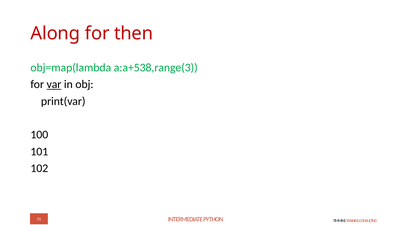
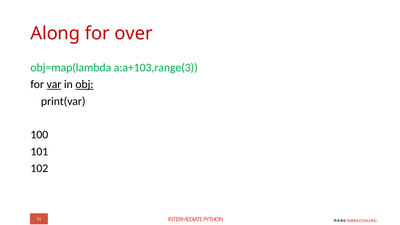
then: then -> over (134, 34)
a:a+538,range(3: a:a+538,range(3 -> a:a+103,range(3 (156, 68)
obj underline: none -> present (84, 84)
